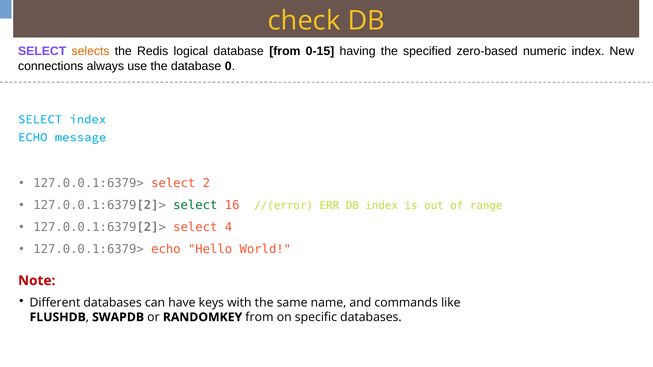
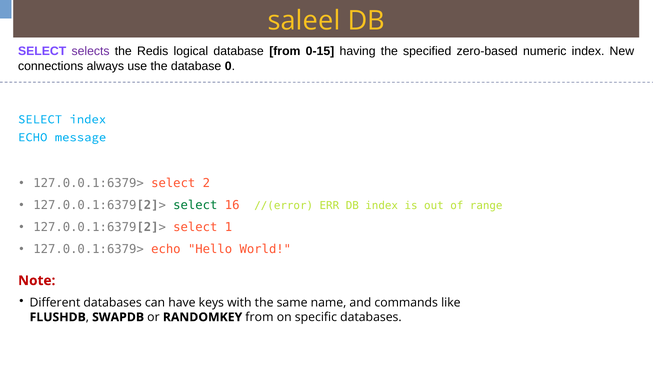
check: check -> saleel (304, 21)
selects colour: orange -> purple (91, 51)
4: 4 -> 1 (228, 227)
